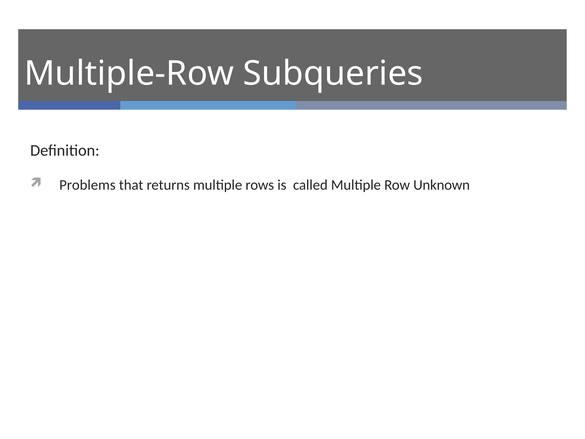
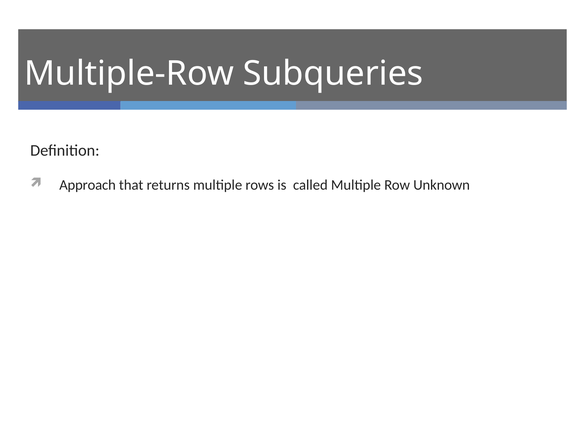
Problems: Problems -> Approach (88, 185)
